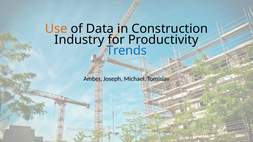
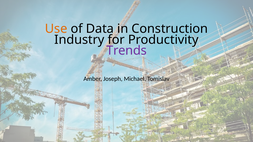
Trends colour: blue -> purple (127, 51)
